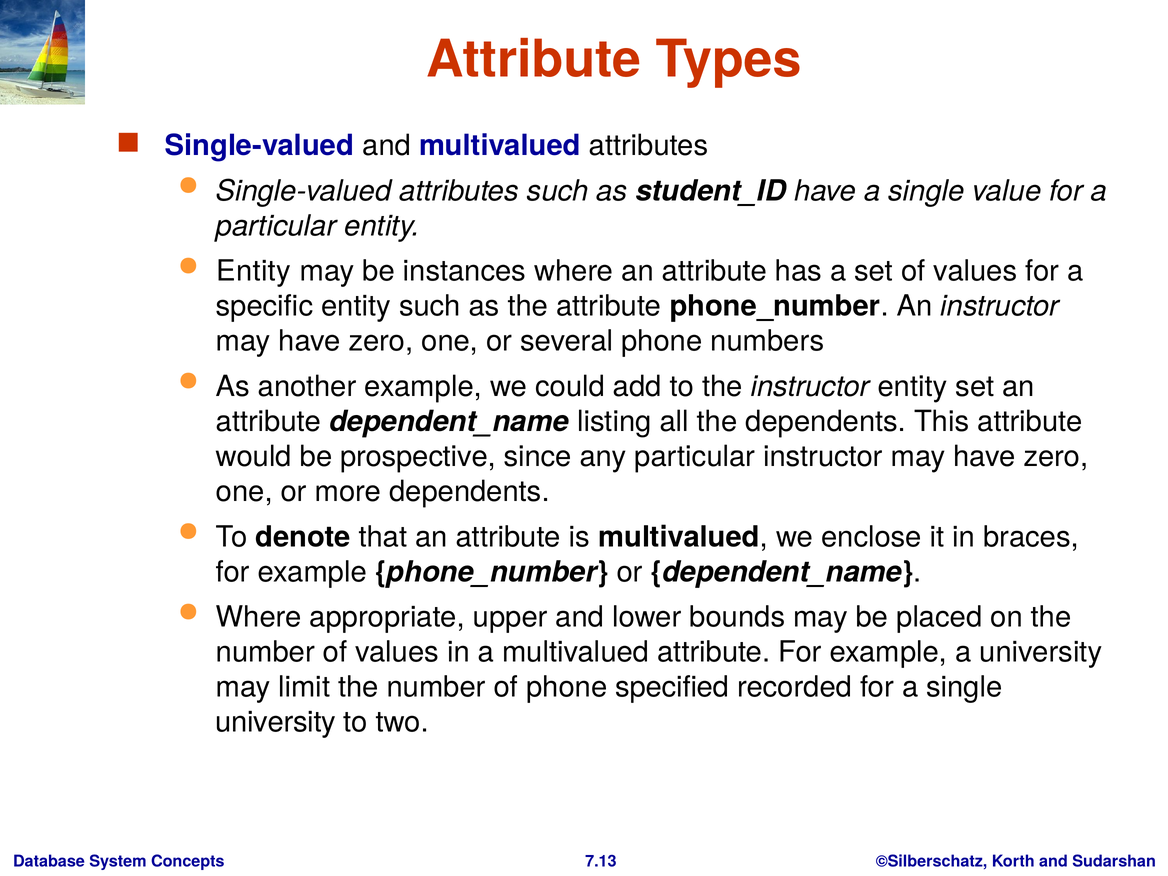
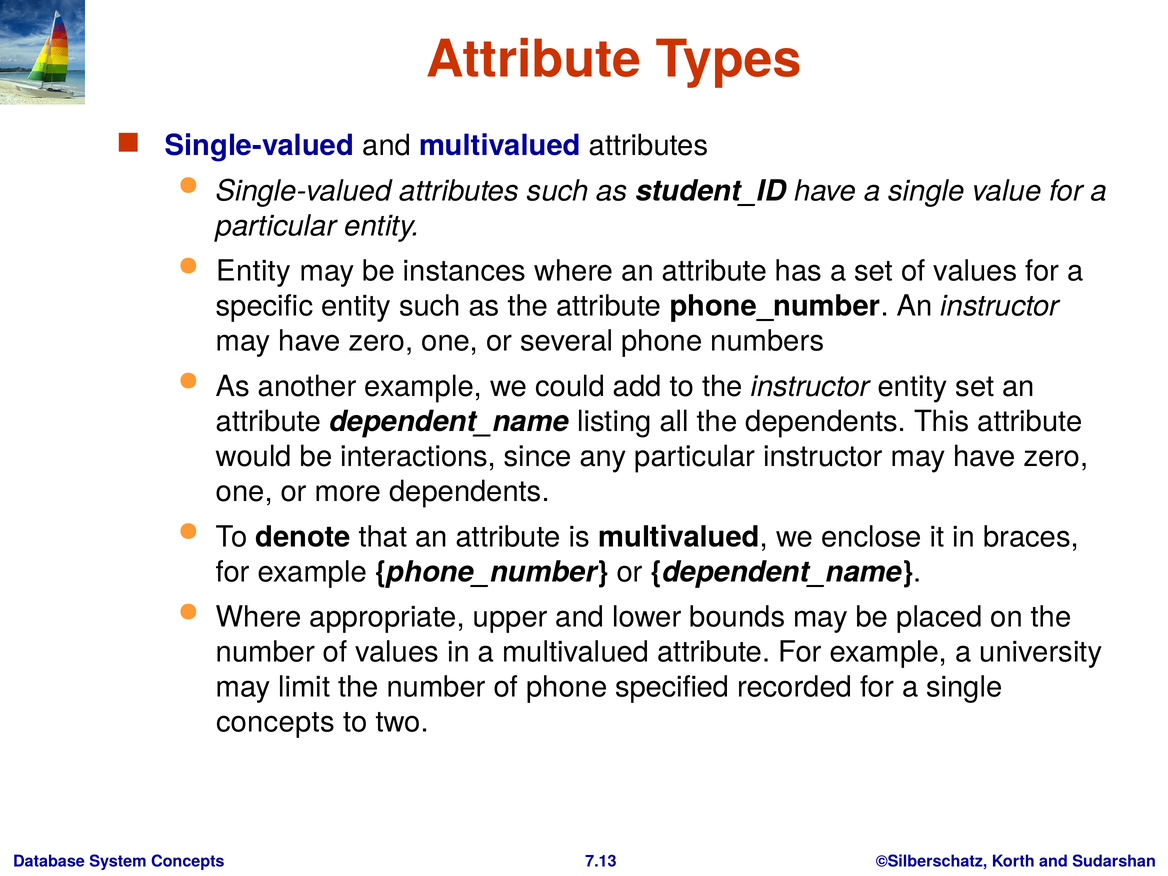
prospective: prospective -> interactions (418, 457)
university: university -> concepts (275, 722)
